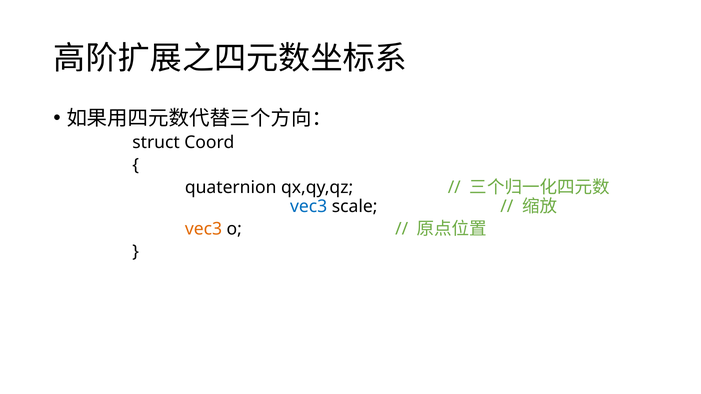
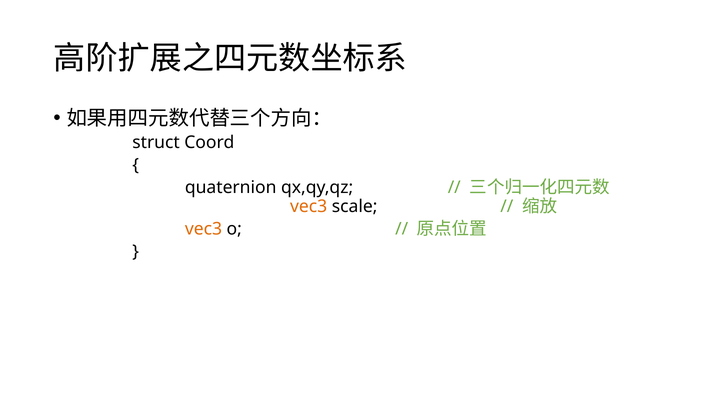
vec3 colour: blue -> orange (309, 207)
